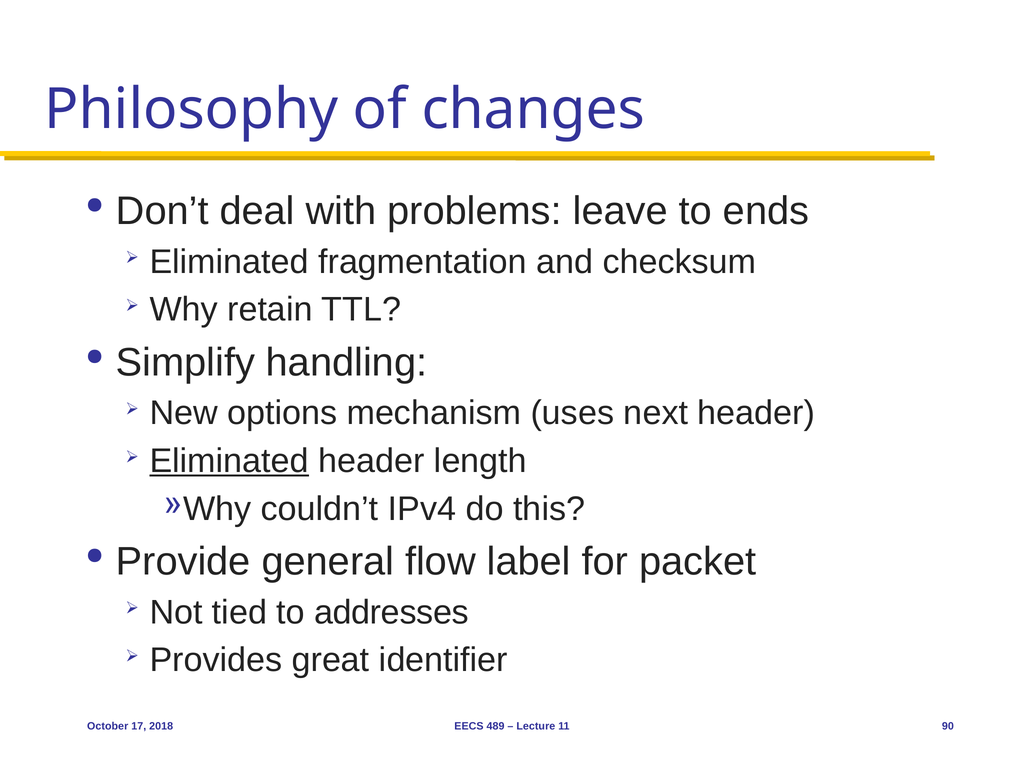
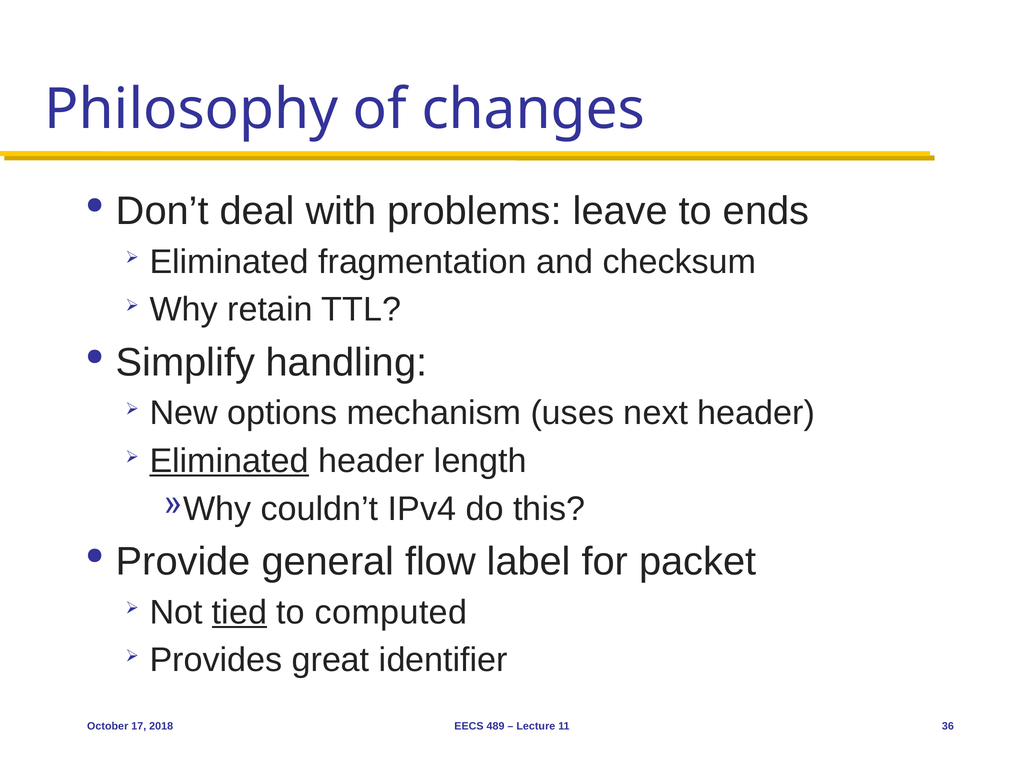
tied underline: none -> present (240, 612)
addresses: addresses -> computed (391, 612)
90: 90 -> 36 (948, 726)
